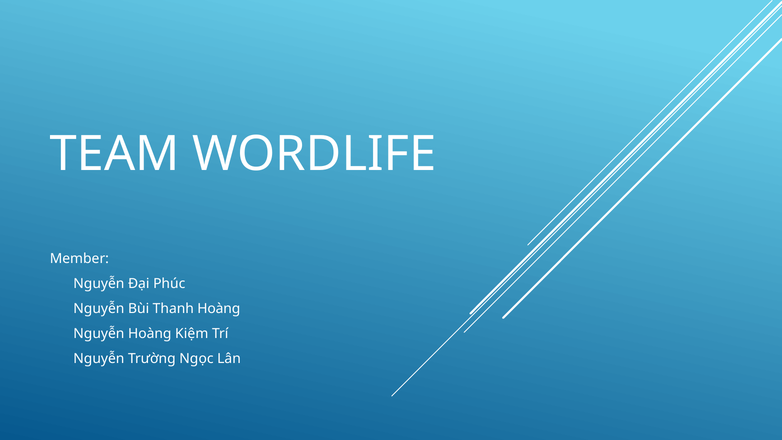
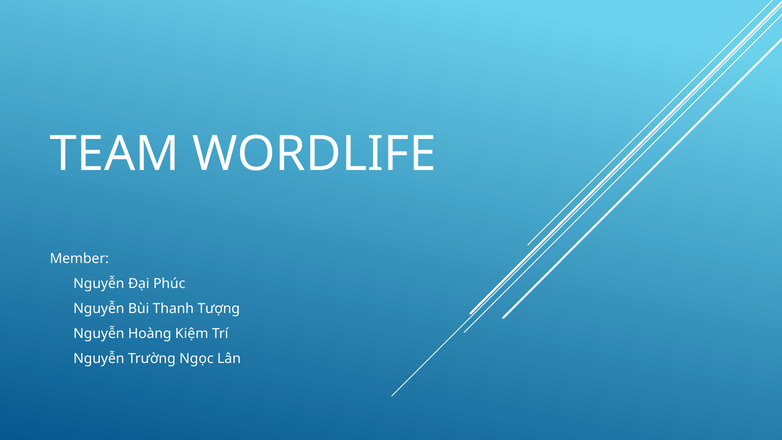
Thanh Hoàng: Hoàng -> Tượng (219, 309)
